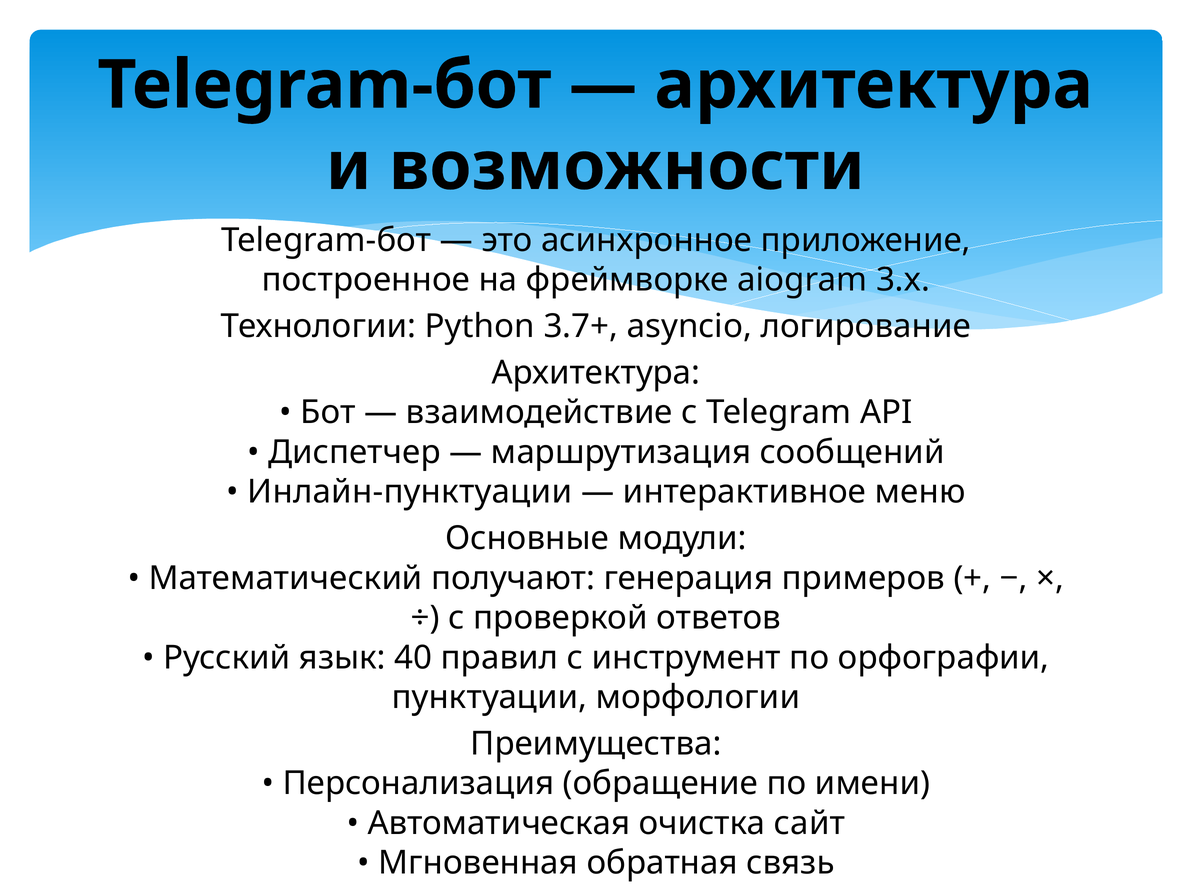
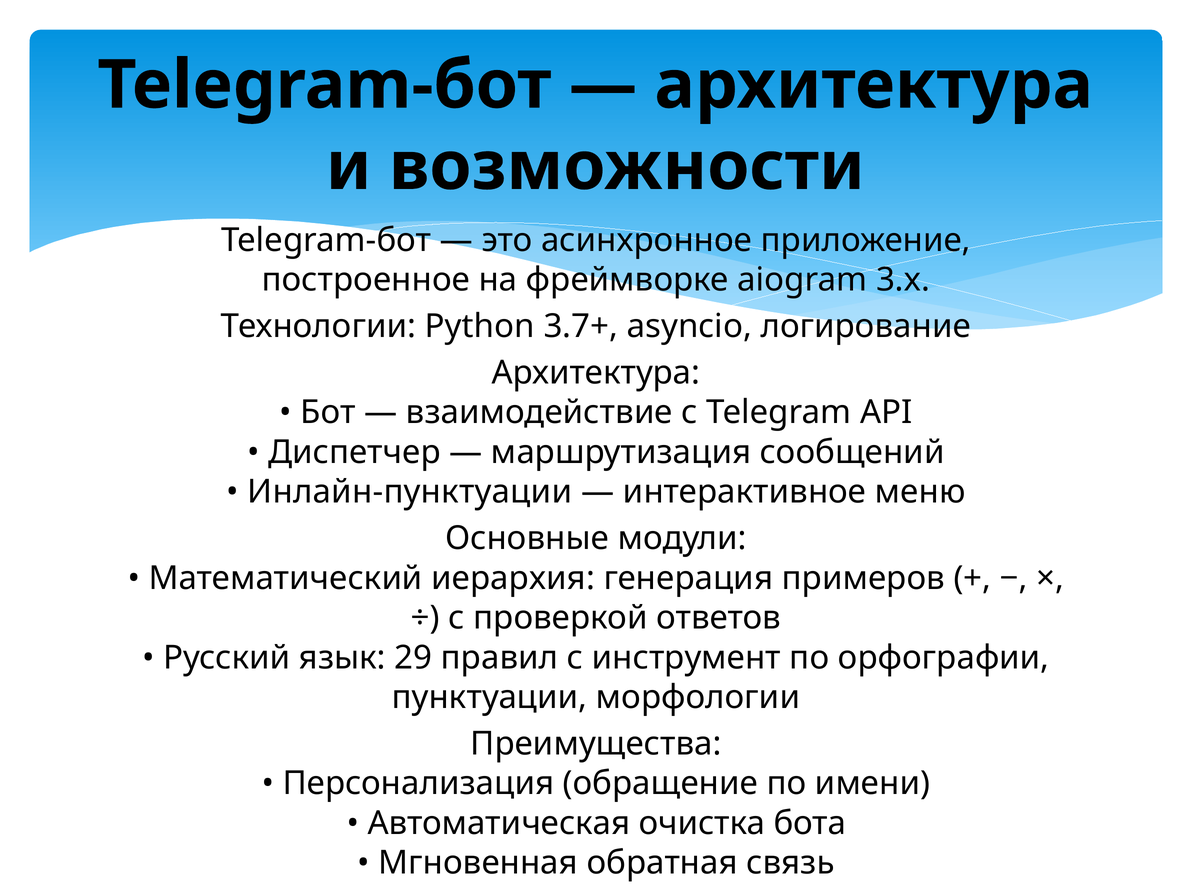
получают: получают -> иерархия (513, 578)
40: 40 -> 29 (413, 658)
сайт: сайт -> бота (810, 823)
